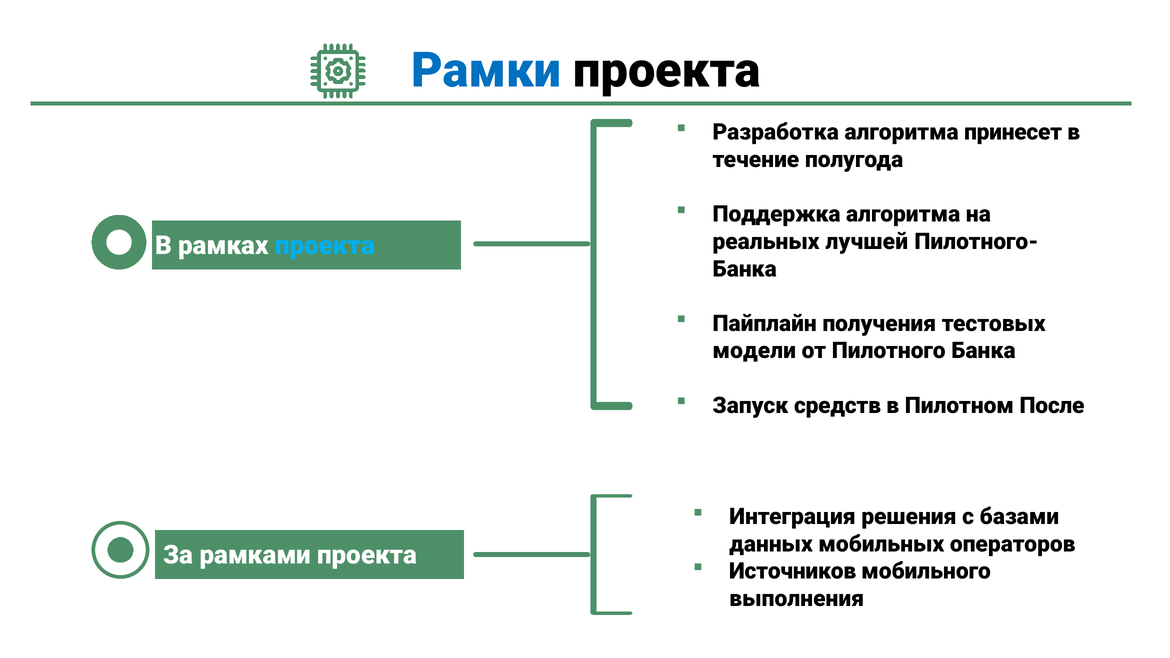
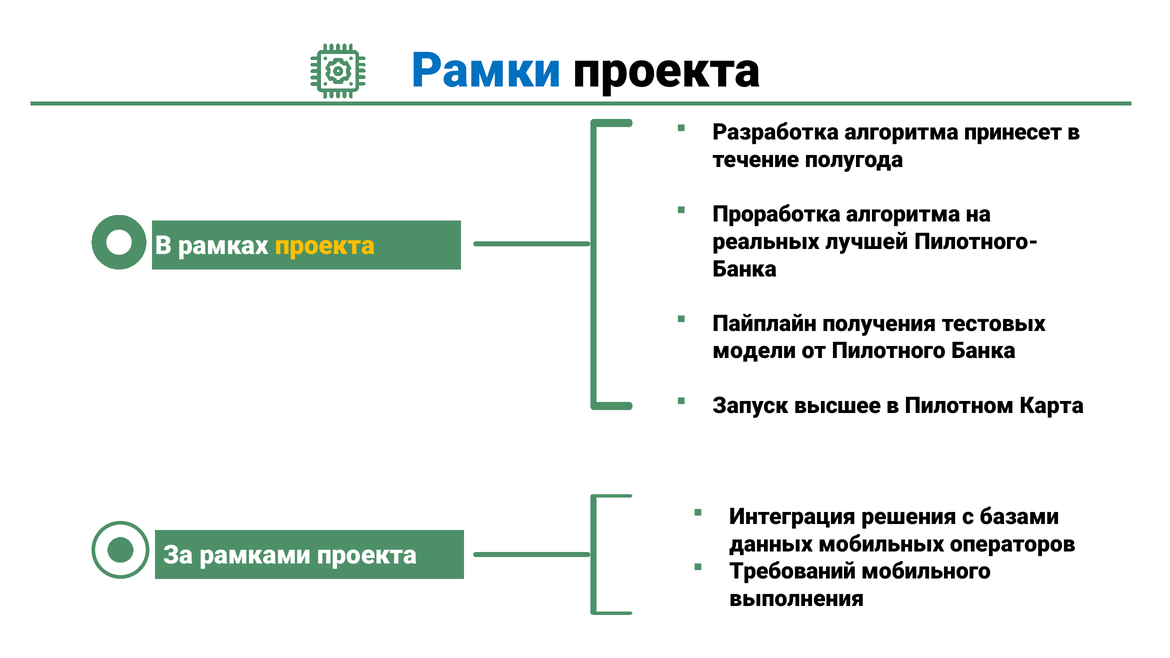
Поддержка: Поддержка -> Проработка (777, 214)
проекта colour: light blue -> yellow (325, 246)
средств: средств -> высшее (837, 406)
После: После -> Карта (1052, 406)
Источников: Источников -> Требований (793, 572)
